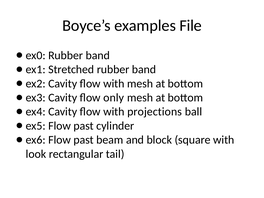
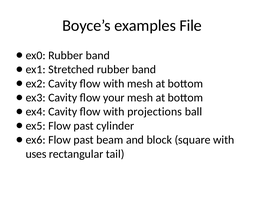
only: only -> your (114, 98)
look: look -> uses (36, 154)
